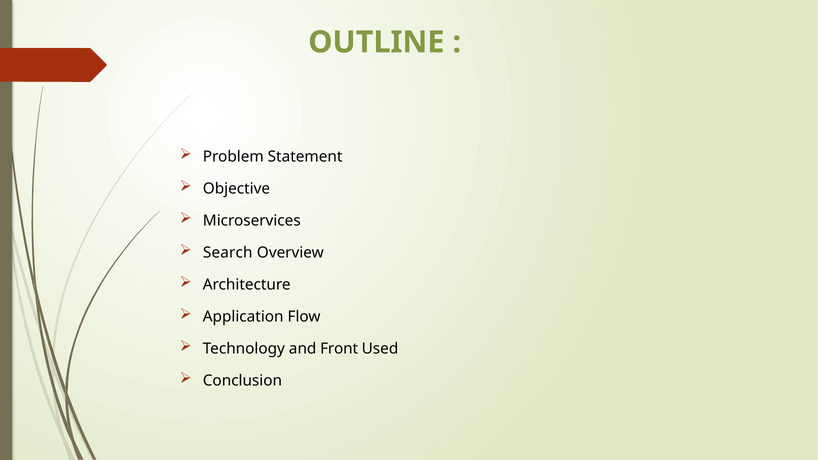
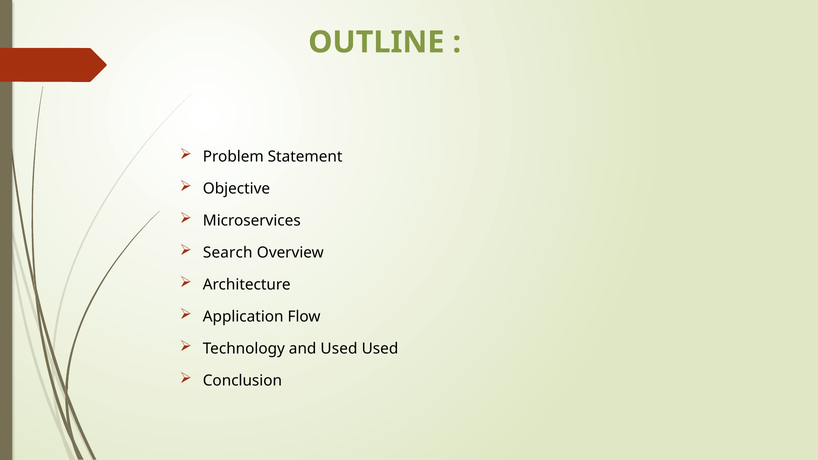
and Front: Front -> Used (339, 349)
